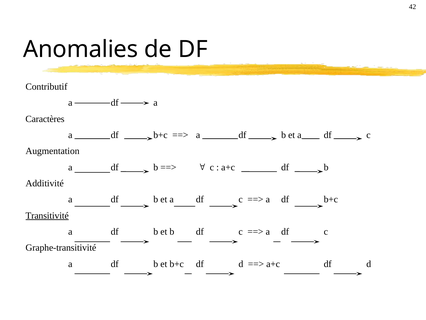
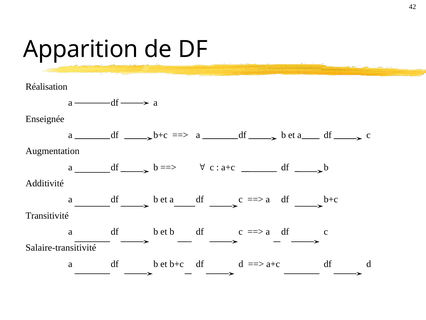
Anomalies: Anomalies -> Apparition (81, 49)
Contributif: Contributif -> Réalisation (47, 87)
Caractères: Caractères -> Enseignée (45, 119)
Transitivité underline: present -> none (47, 215)
Graphe-transitivité: Graphe-transitivité -> Salaire-transitivité (61, 247)
